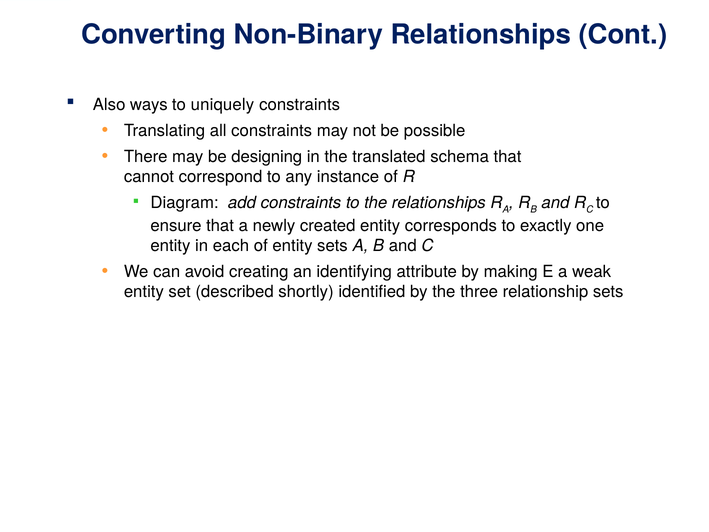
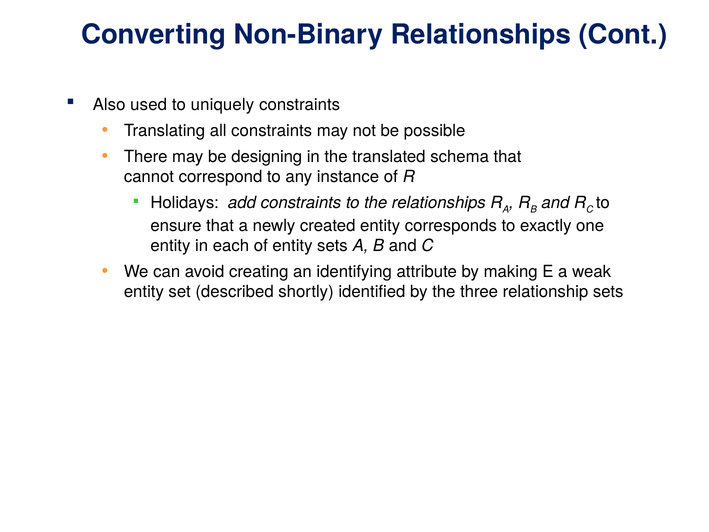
ways: ways -> used (149, 105)
Diagram: Diagram -> Holidays (185, 203)
